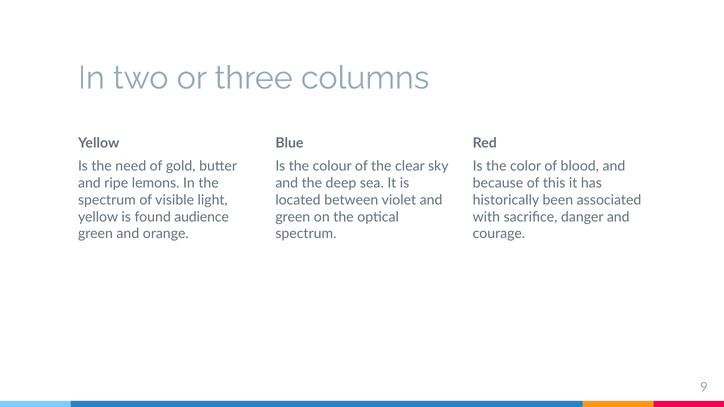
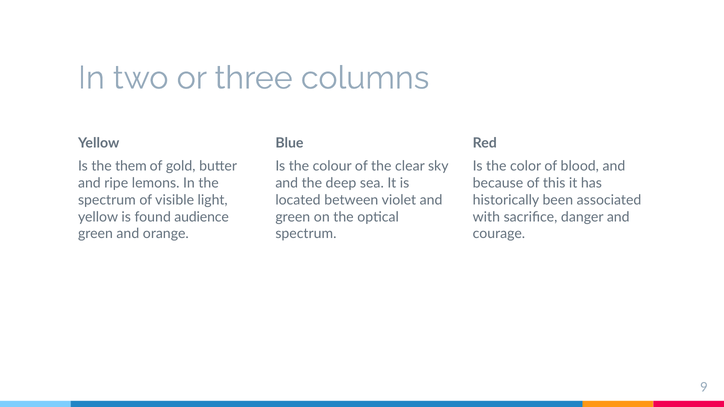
need: need -> them (131, 166)
